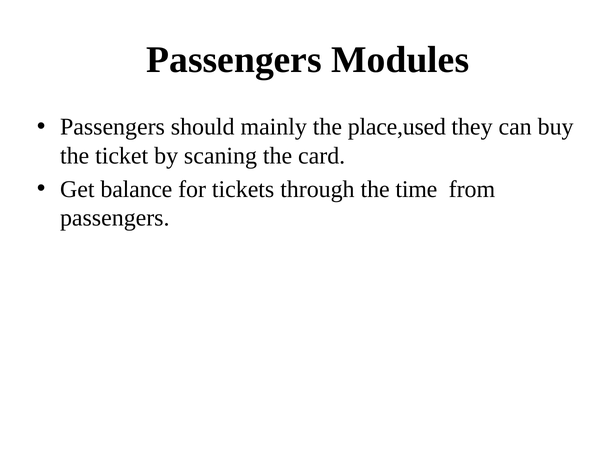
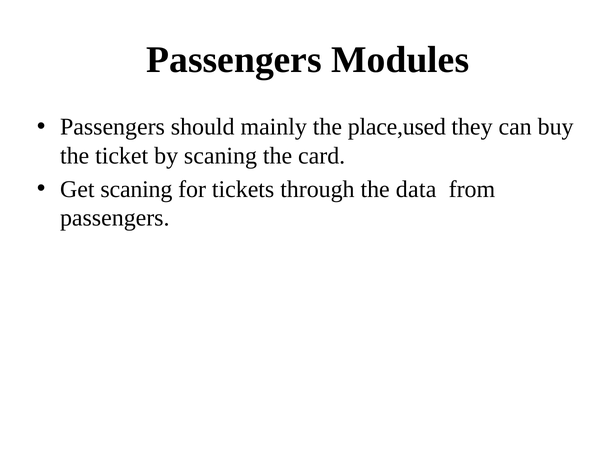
Get balance: balance -> scaning (136, 189)
time: time -> data (416, 189)
